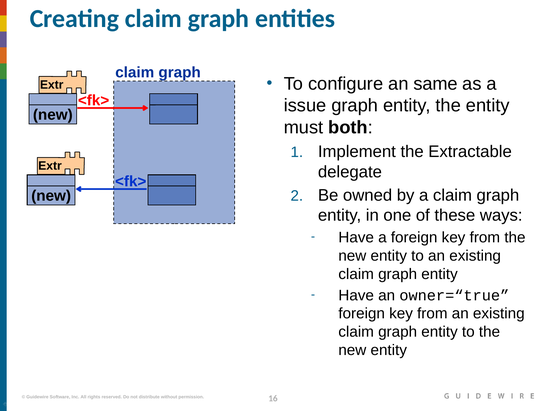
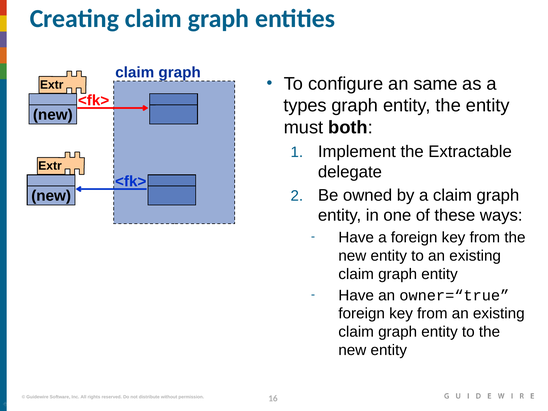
issue: issue -> types (305, 106)
